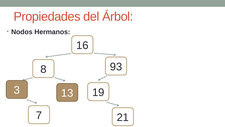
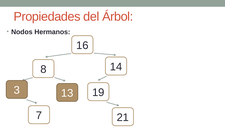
93: 93 -> 14 (116, 67)
